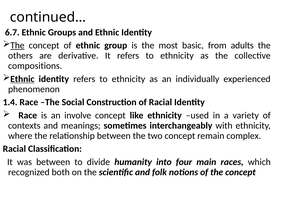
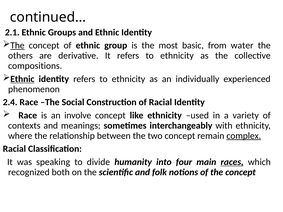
6.7: 6.7 -> 2.1 (12, 32)
adults: adults -> water (242, 46)
1.4: 1.4 -> 2.4 (10, 102)
complex underline: none -> present (244, 136)
was between: between -> speaking (53, 162)
races underline: none -> present (232, 162)
